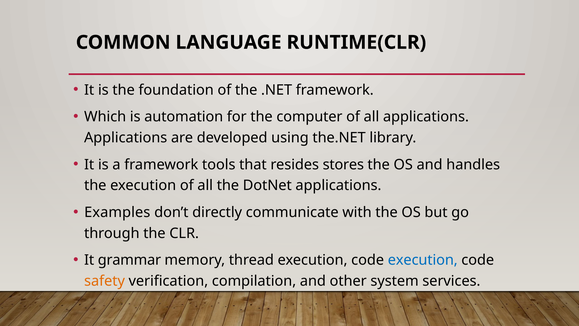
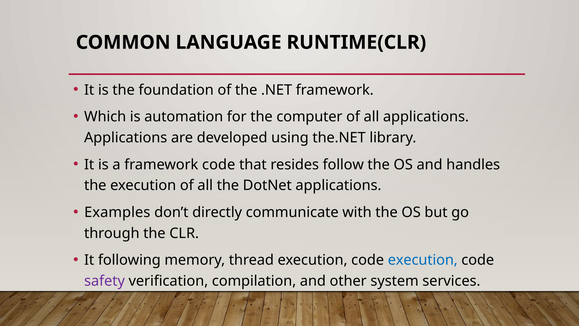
framework tools: tools -> code (219, 164)
stores: stores -> follow (343, 164)
grammar: grammar -> following (129, 260)
safety colour: orange -> purple (105, 281)
